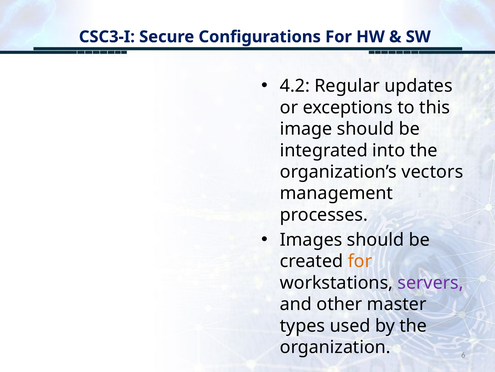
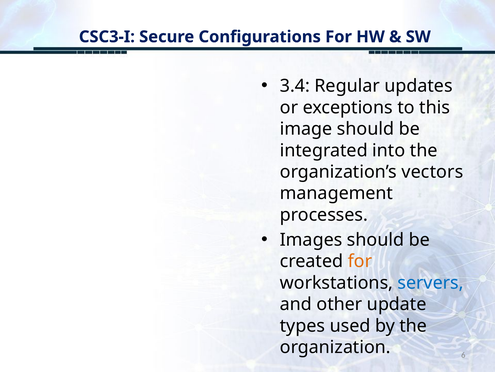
4.2: 4.2 -> 3.4 (295, 86)
servers colour: purple -> blue (431, 282)
master: master -> update (397, 304)
